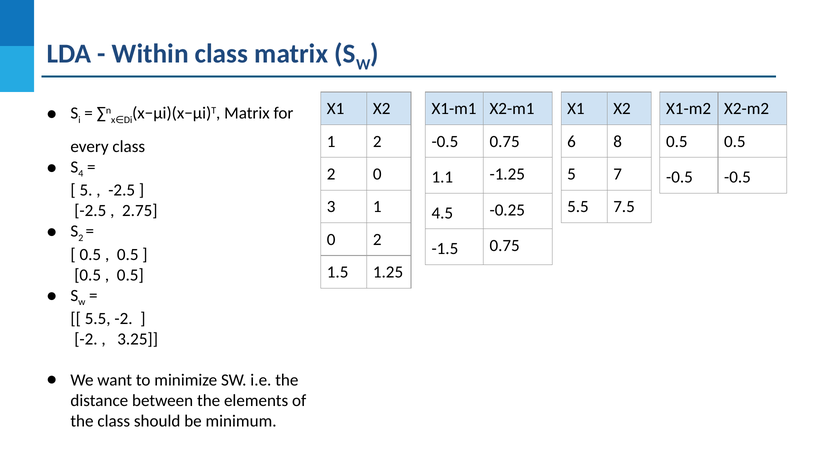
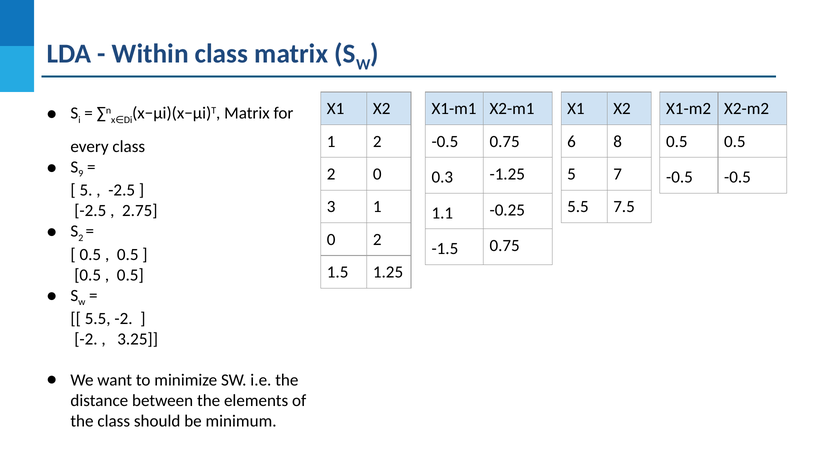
4: 4 -> 9 (81, 174)
1.1: 1.1 -> 0.3 (442, 177)
4.5: 4.5 -> 1.1 (442, 213)
